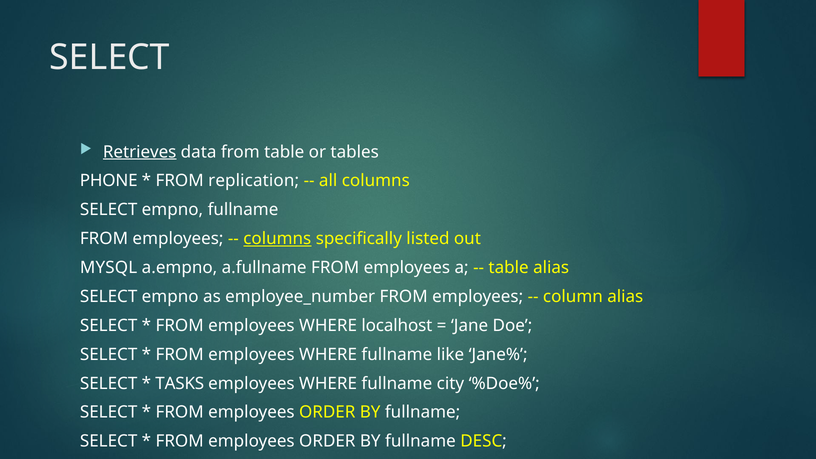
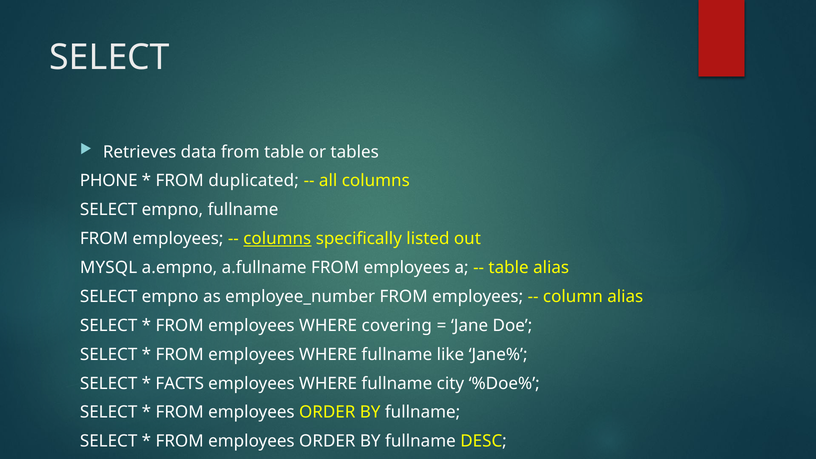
Retrieves underline: present -> none (140, 152)
replication: replication -> duplicated (254, 181)
localhost: localhost -> covering (397, 326)
TASKS: TASKS -> FACTS (180, 383)
